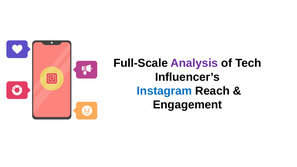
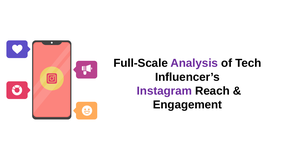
Instagram colour: blue -> purple (164, 91)
